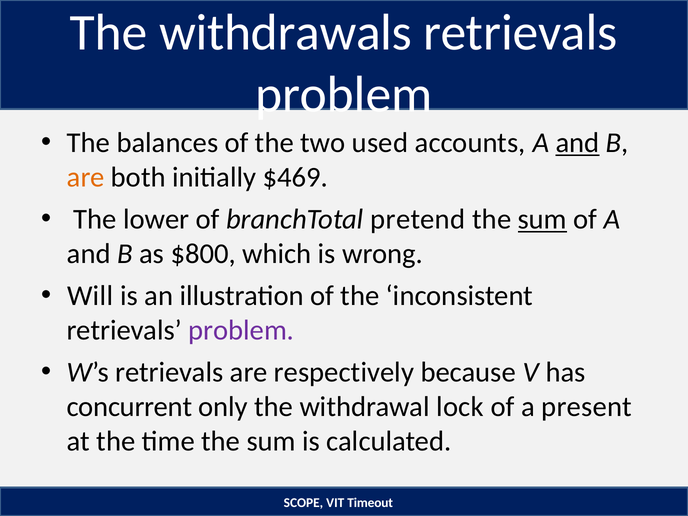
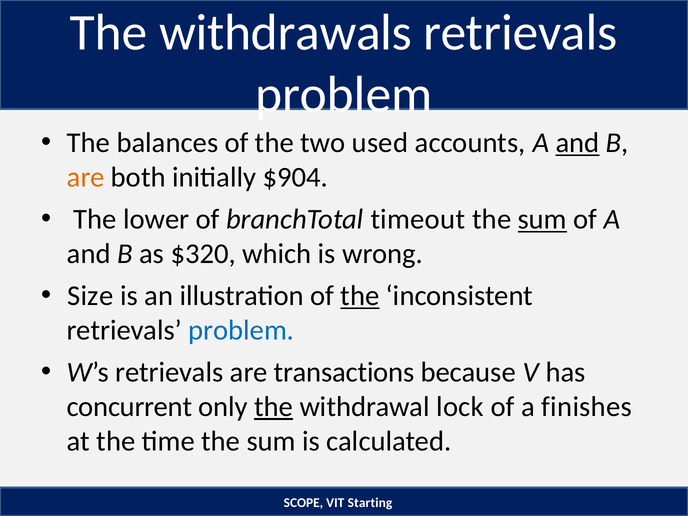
$469: $469 -> $904 (295, 177)
pretend: pretend -> timeout (418, 219)
$800: $800 -> $320 (203, 254)
Will: Will -> Size (90, 296)
the underline: none -> present (360, 296)
problem colour: purple -> blue (241, 330)
respectively: respectively -> transactions (344, 372)
the underline: none -> present (274, 407)
present: present -> finishes (587, 407)
Timeout: Timeout -> Starting (370, 503)
